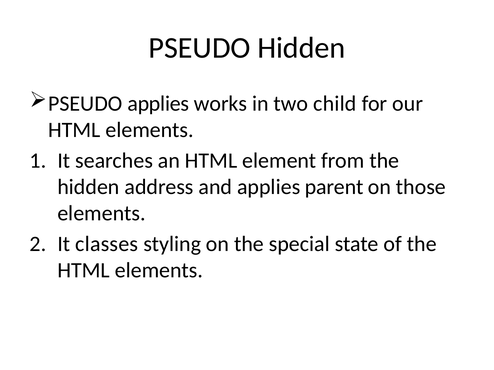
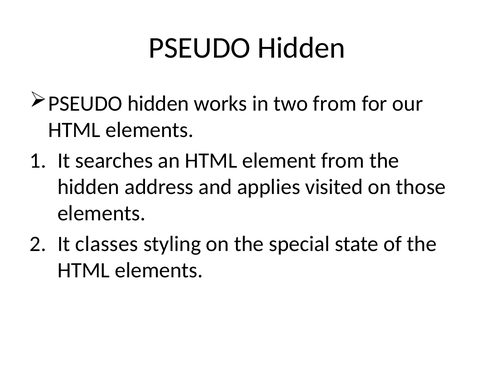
applies: applies -> hidden (158, 104)
two child: child -> from (335, 104)
parent: parent -> visited (334, 187)
